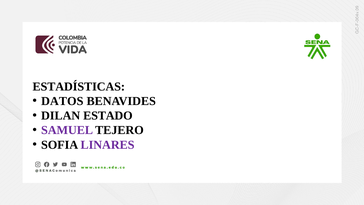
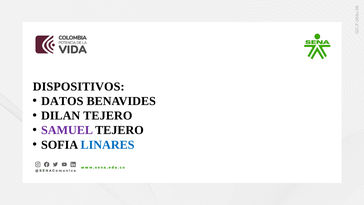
ESTADÍSTICAS: ESTADÍSTICAS -> DISPOSITIVOS (79, 86)
DILAN ESTADO: ESTADO -> TEJERO (108, 116)
LINARES colour: purple -> blue (108, 145)
